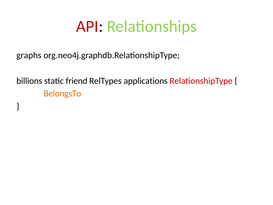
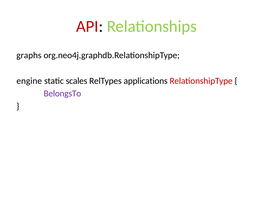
billions: billions -> engine (29, 81)
friend: friend -> scales (77, 81)
BelongsTo colour: orange -> purple (62, 93)
